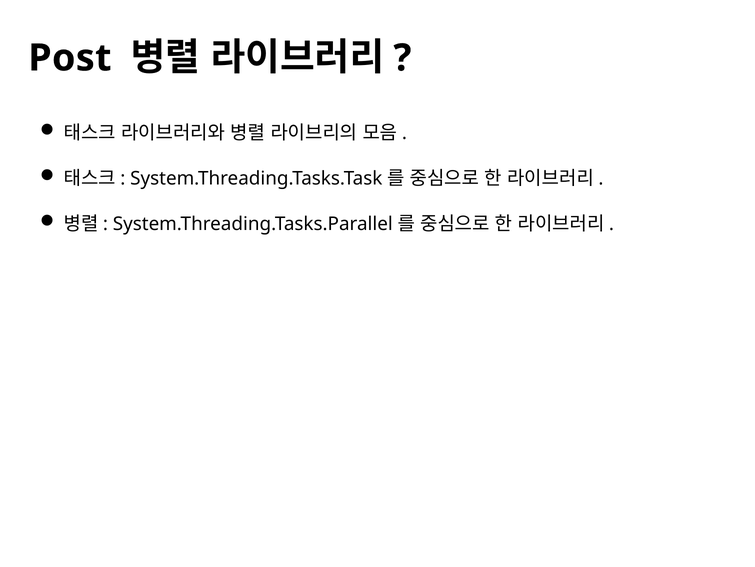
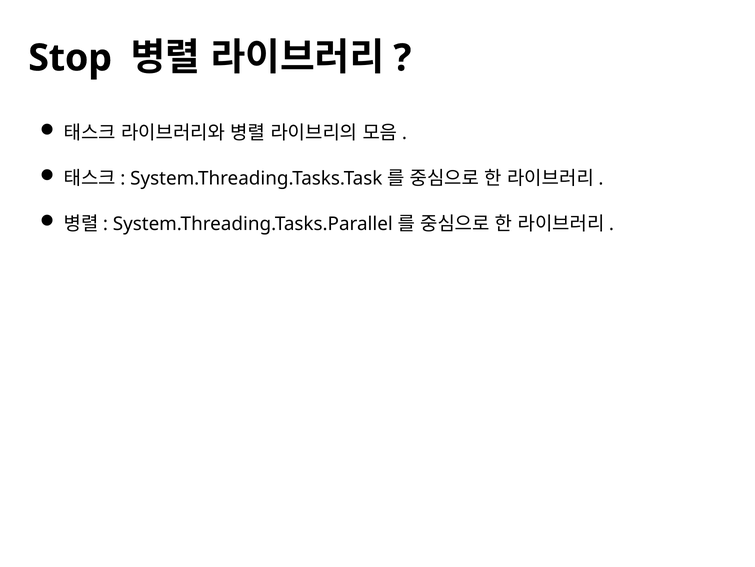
Post: Post -> Stop (70, 58)
